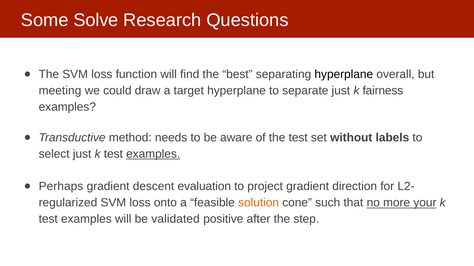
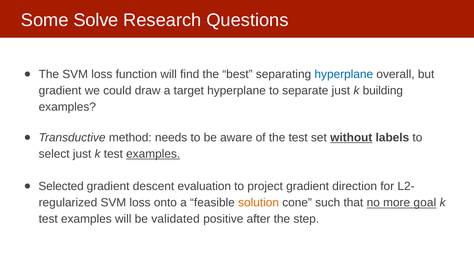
hyperplane colour: black -> blue (344, 75)
meeting: meeting -> gradient (60, 91)
fairness: fairness -> building (383, 91)
without underline: none -> present (351, 138)
Perhaps: Perhaps -> Selected (61, 187)
your: your -> goal (425, 203)
